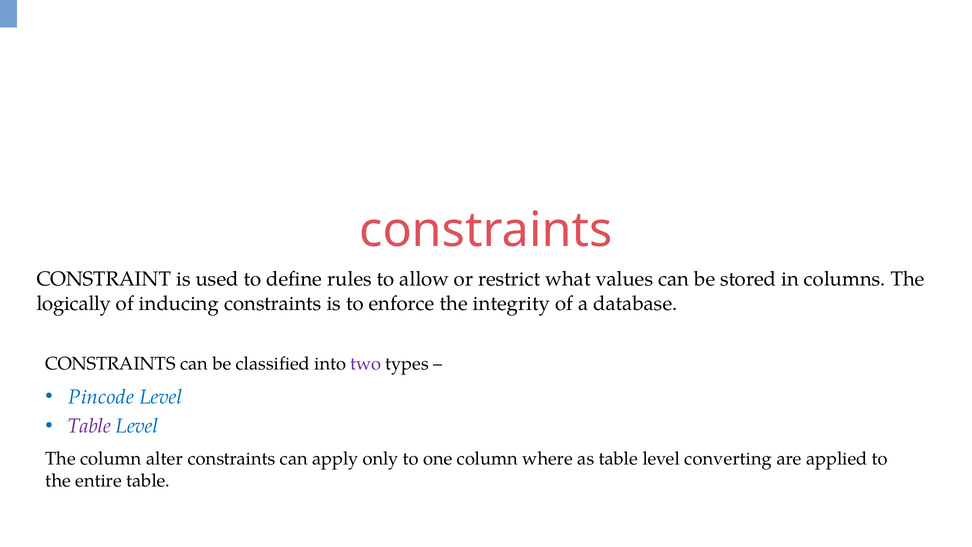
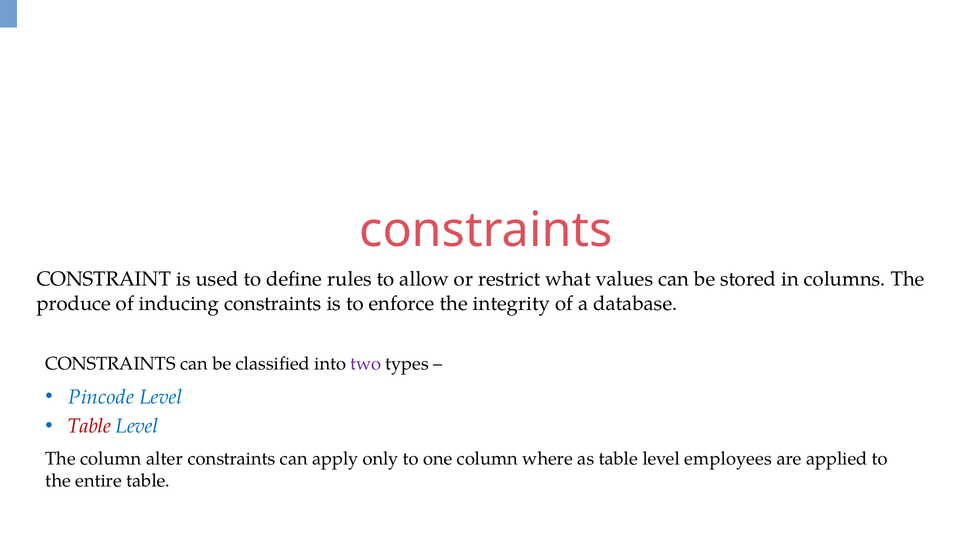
logically: logically -> produce (74, 303)
Table colour: purple -> red (90, 426)
converting: converting -> employees (728, 459)
